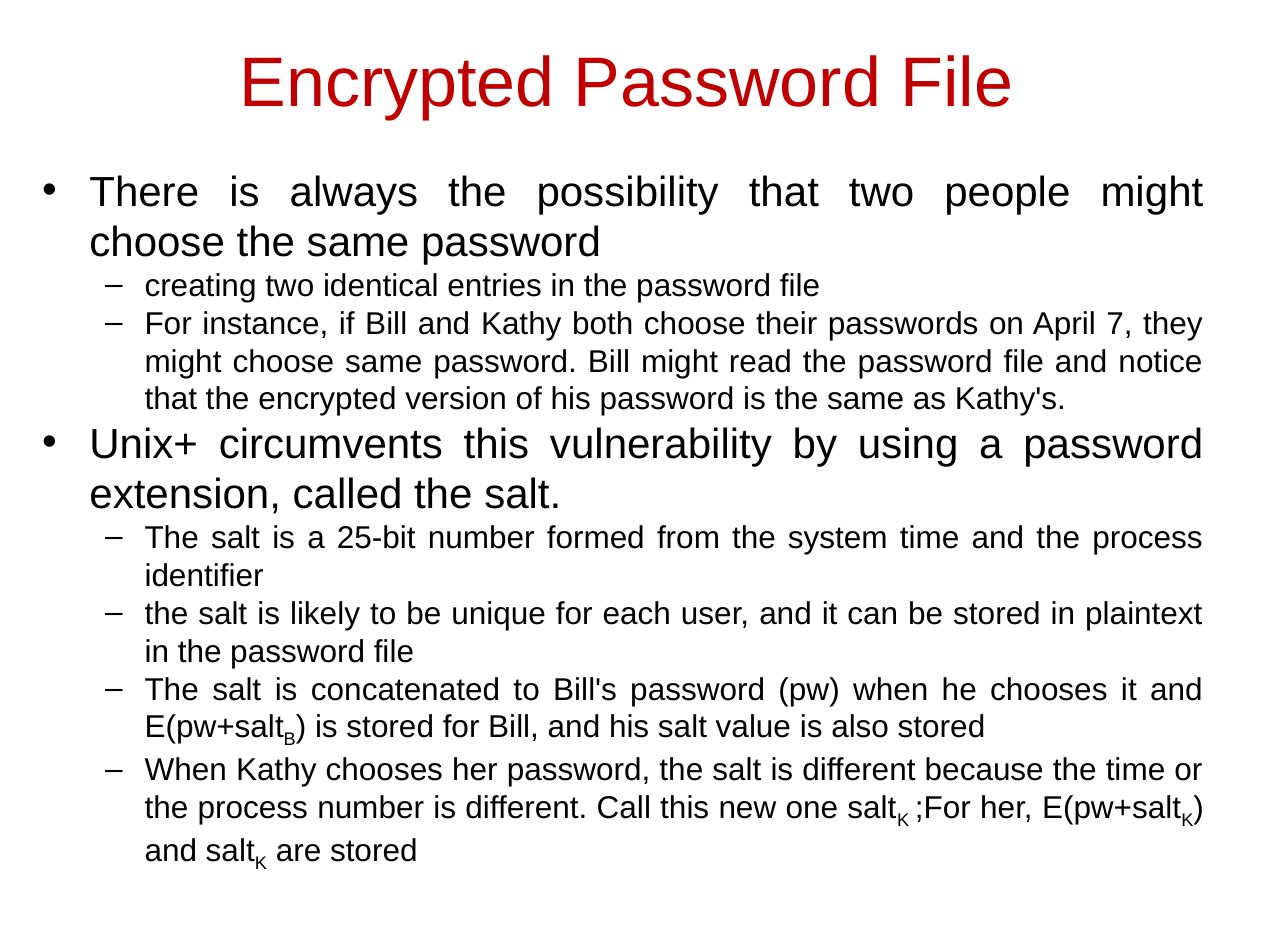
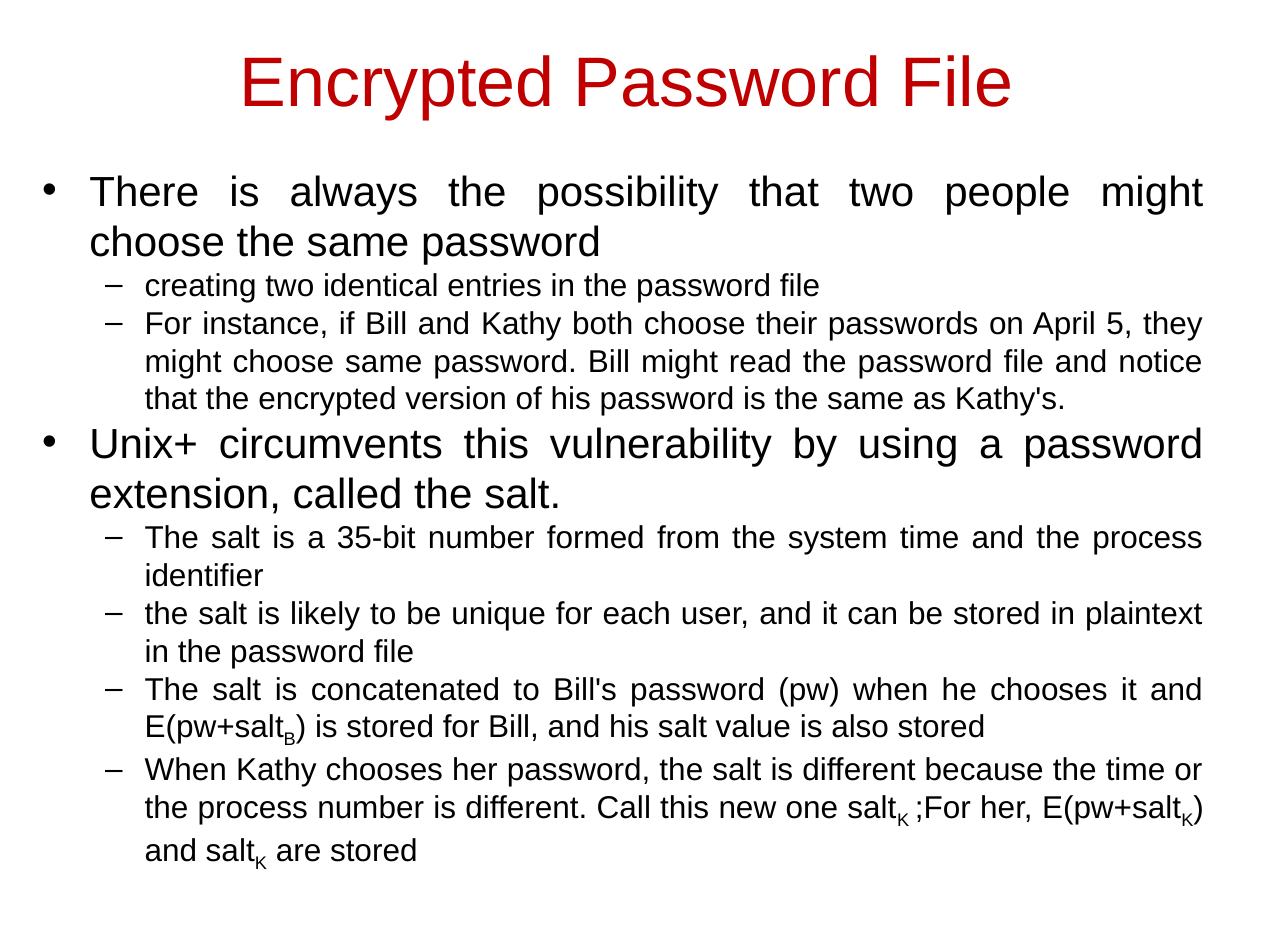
7: 7 -> 5 (1119, 324)
25-bit: 25-bit -> 35-bit (376, 538)
